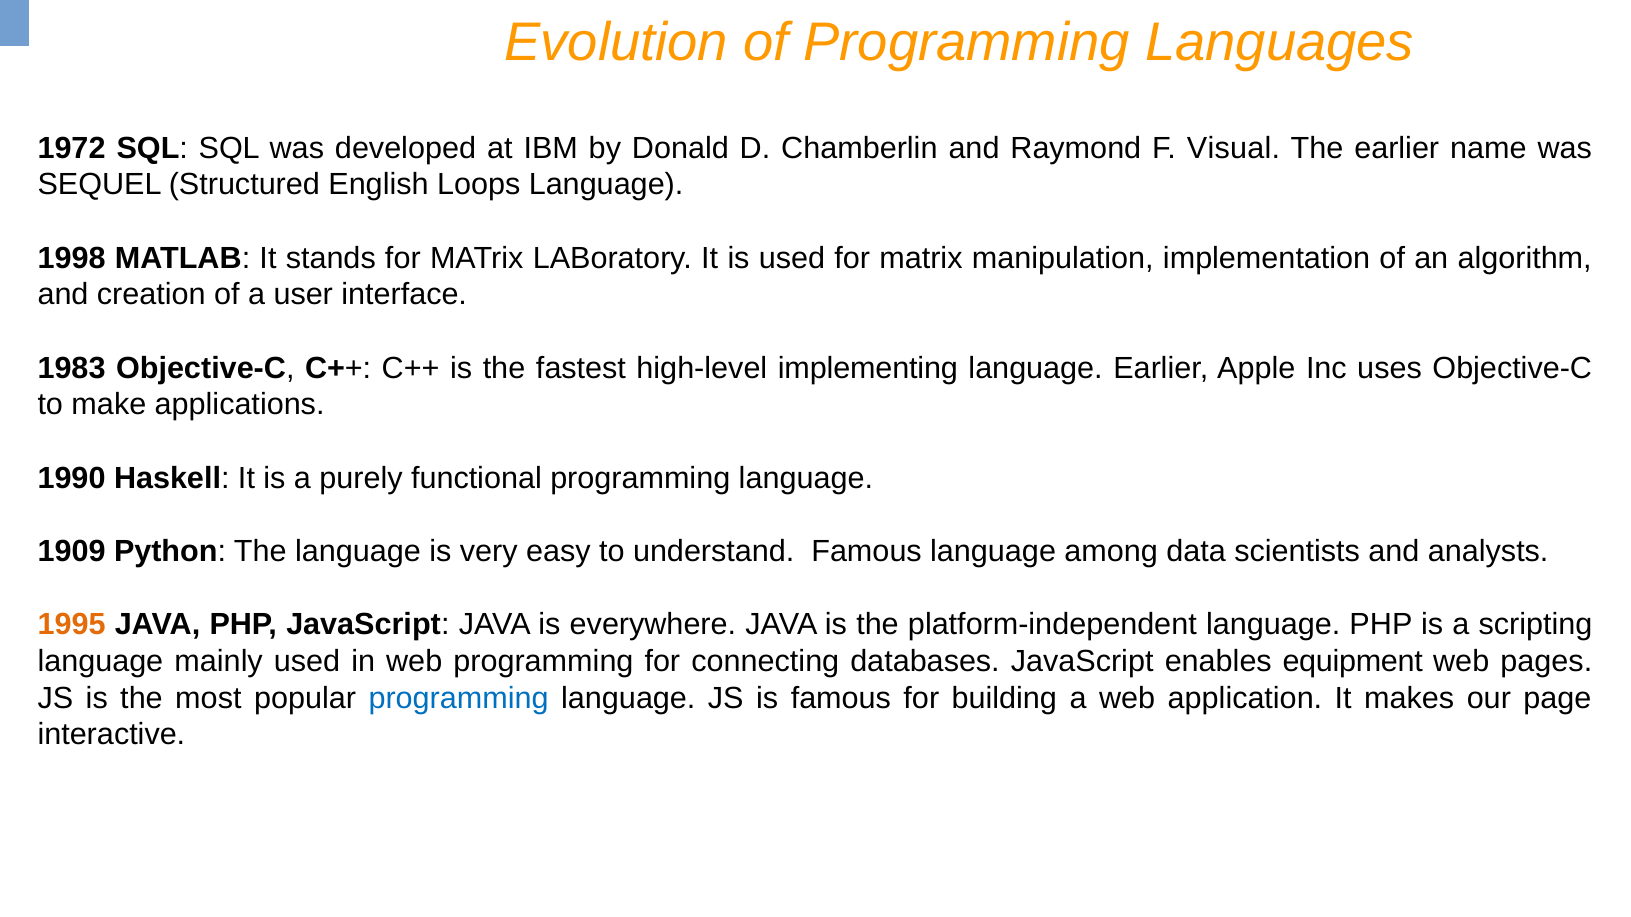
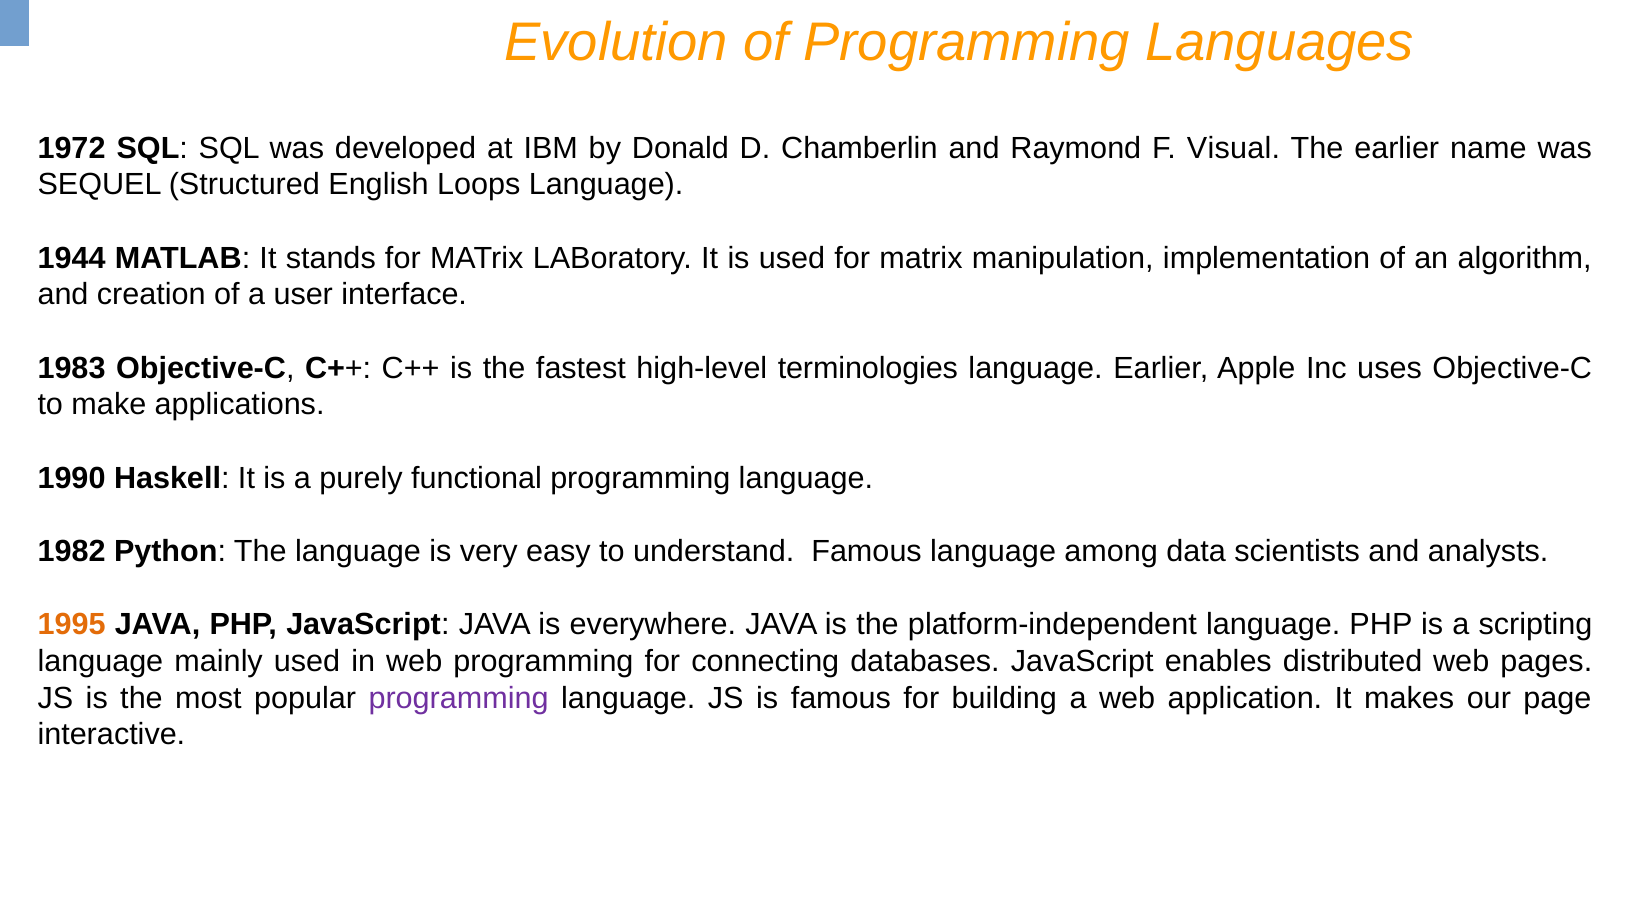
1998: 1998 -> 1944 (72, 258)
implementing: implementing -> terminologies (868, 368)
1909: 1909 -> 1982 (72, 552)
equipment: equipment -> distributed (1353, 662)
programming colour: blue -> purple (459, 698)
